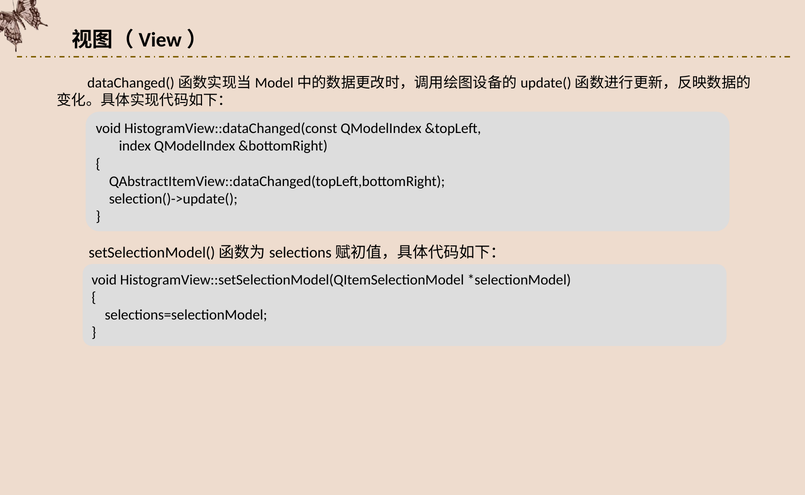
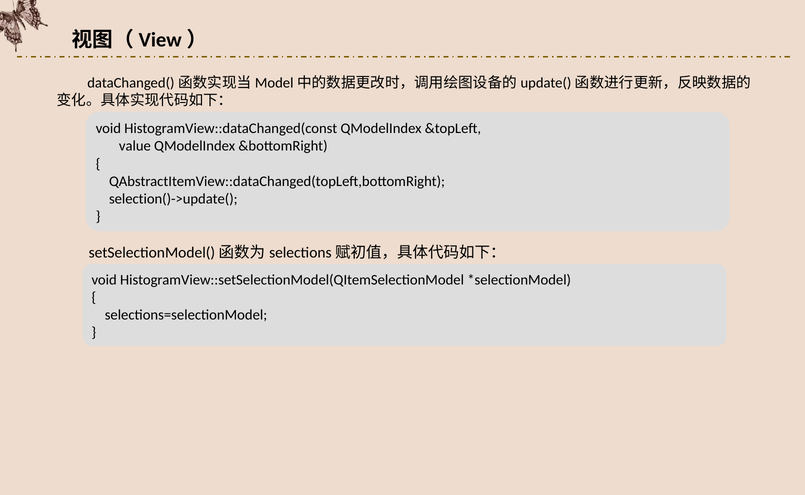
index: index -> value (135, 146)
